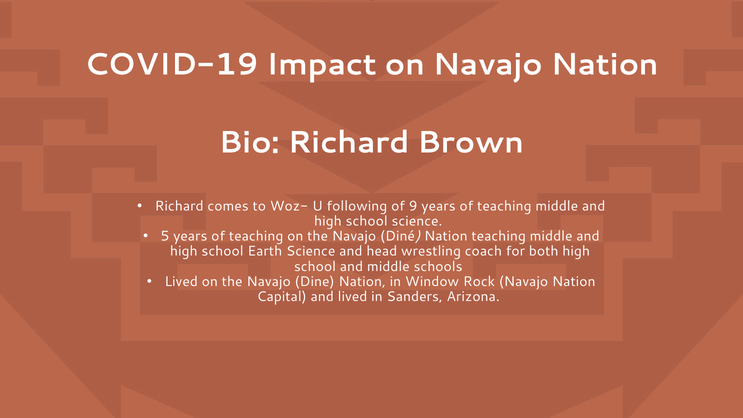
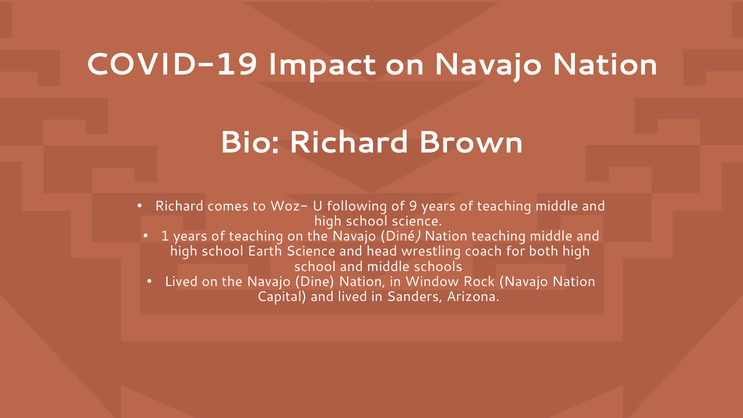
5: 5 -> 1 (165, 236)
